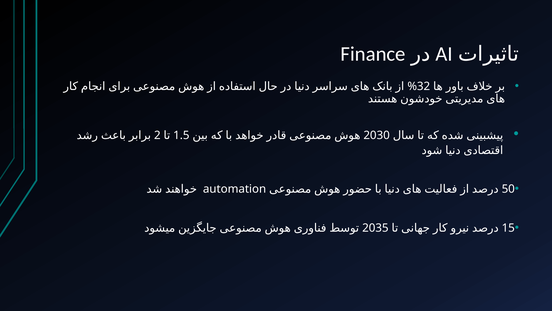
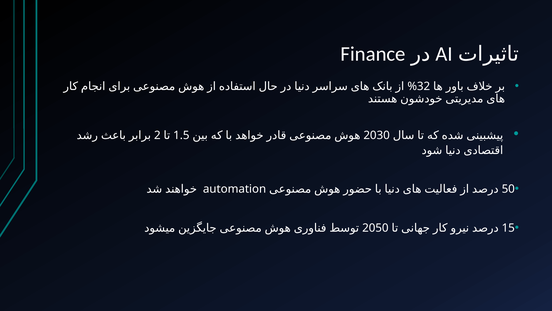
2035: 2035 -> 2050 (375, 228)
